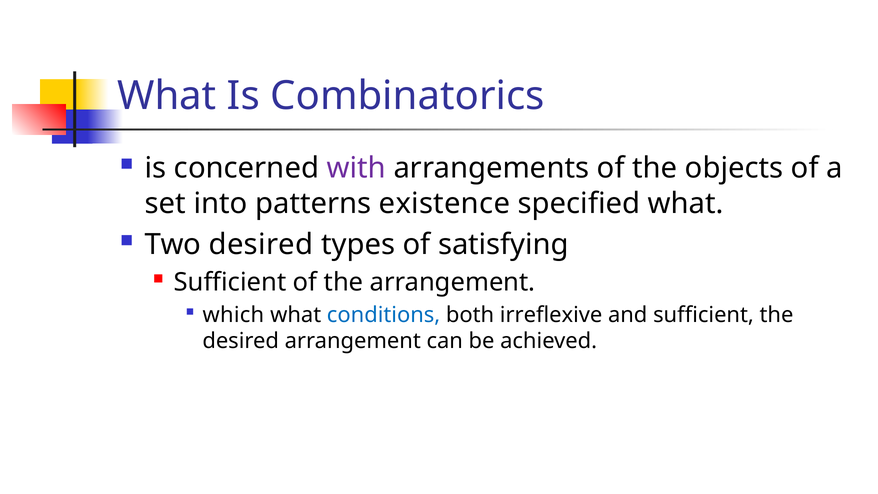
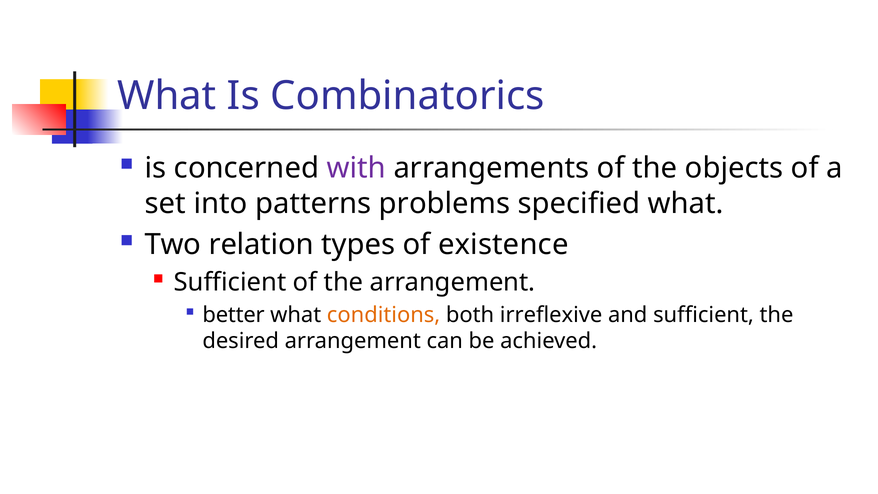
existence: existence -> problems (445, 203)
Two desired: desired -> relation (261, 244)
satisfying: satisfying -> existence (503, 244)
which: which -> better (234, 315)
conditions colour: blue -> orange (384, 315)
